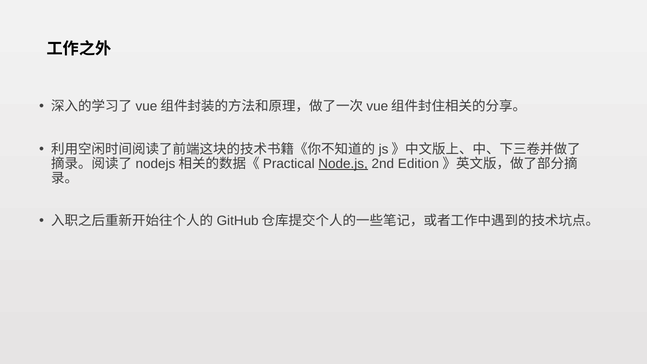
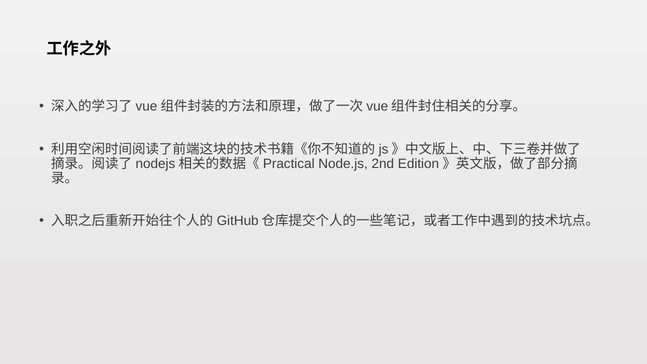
Node.js underline: present -> none (343, 164)
